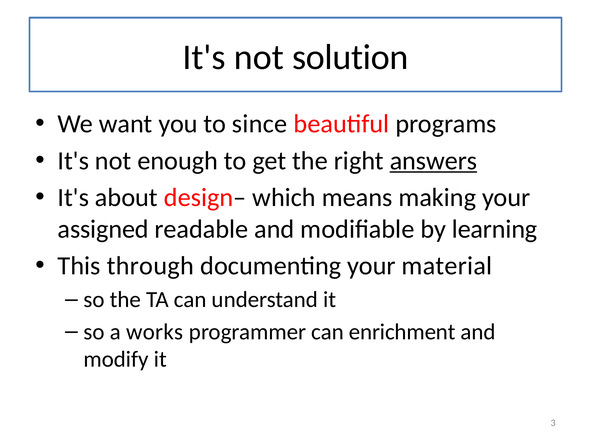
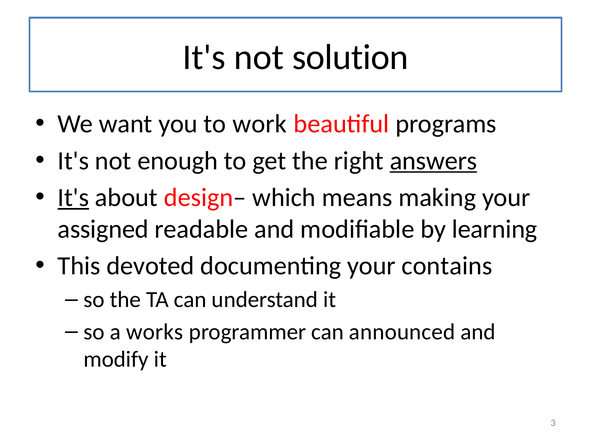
since: since -> work (260, 124)
It's underline: none -> present (73, 198)
through: through -> devoted (150, 266)
material: material -> contains (447, 266)
enrichment: enrichment -> announced (402, 332)
